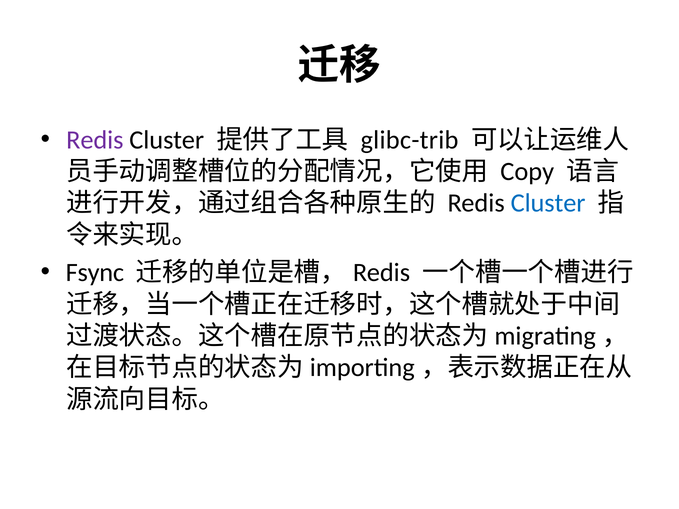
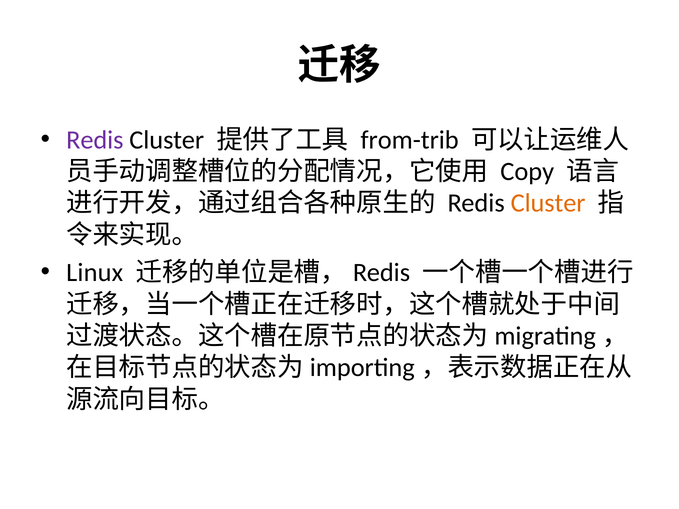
glibc-trib: glibc-trib -> from-trib (410, 140)
Cluster colour: blue -> orange (548, 203)
Fsync: Fsync -> Linux (95, 273)
